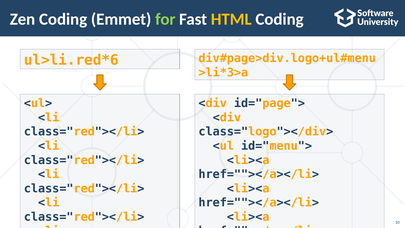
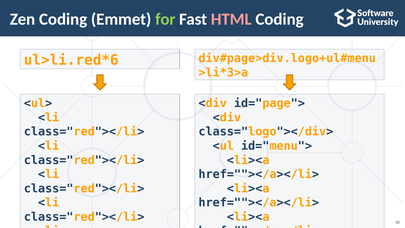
HTML colour: yellow -> pink (231, 19)
